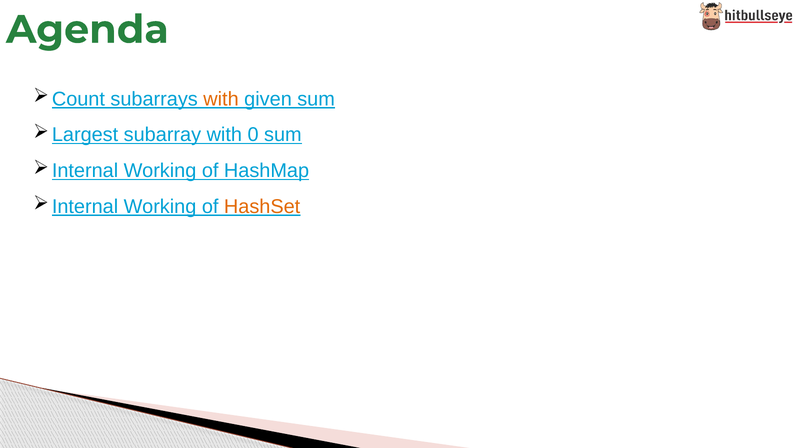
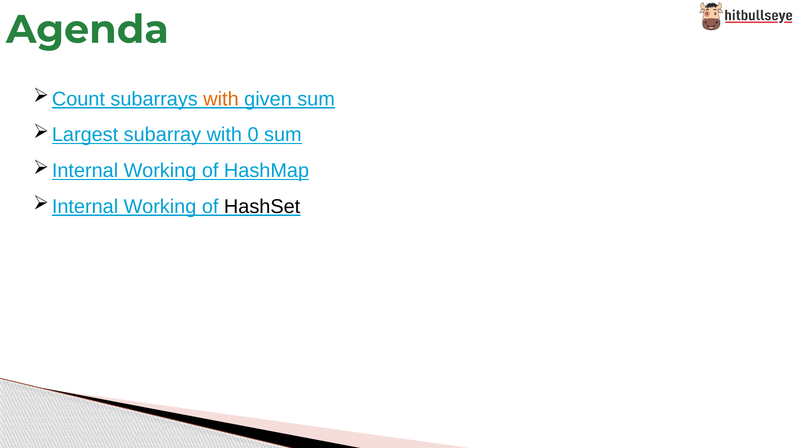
HashSet colour: orange -> black (262, 206)
